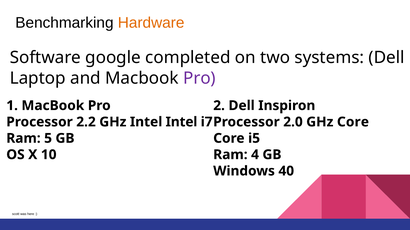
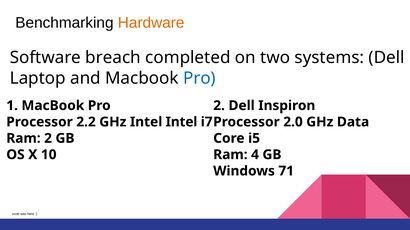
google: google -> breach (113, 58)
Pro colour: purple -> blue (199, 78)
GHz Core: Core -> Data (353, 122)
Ram 5: 5 -> 2 (48, 139)
40: 40 -> 71 (286, 171)
